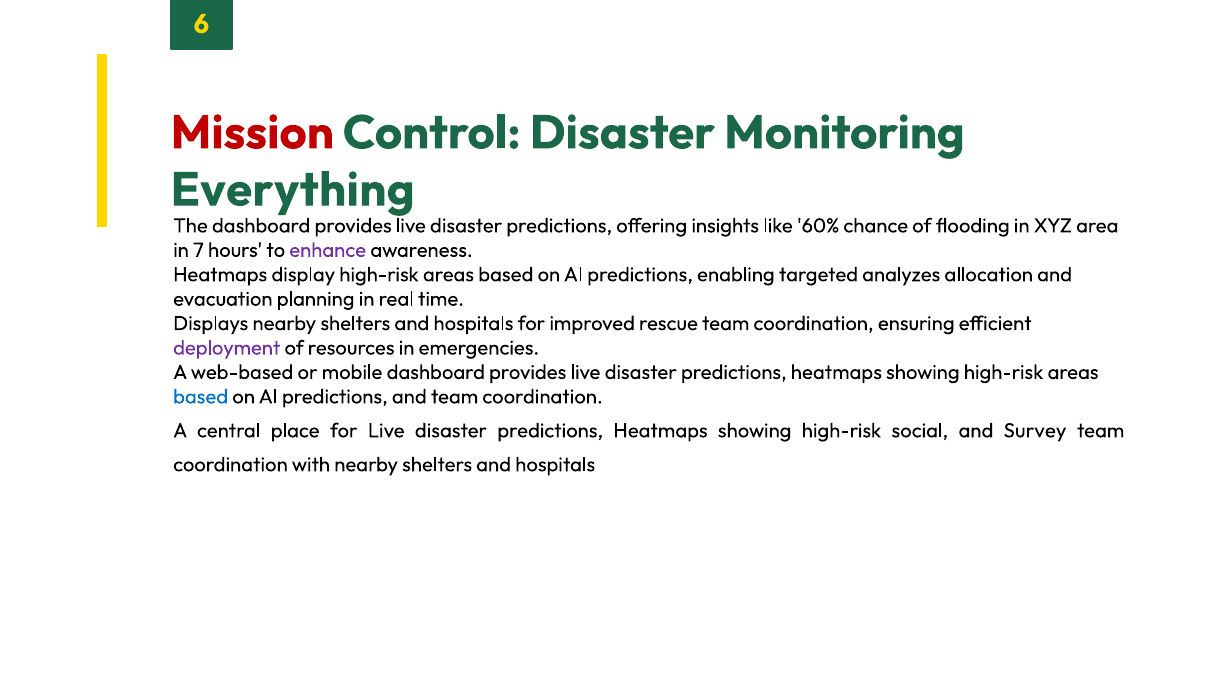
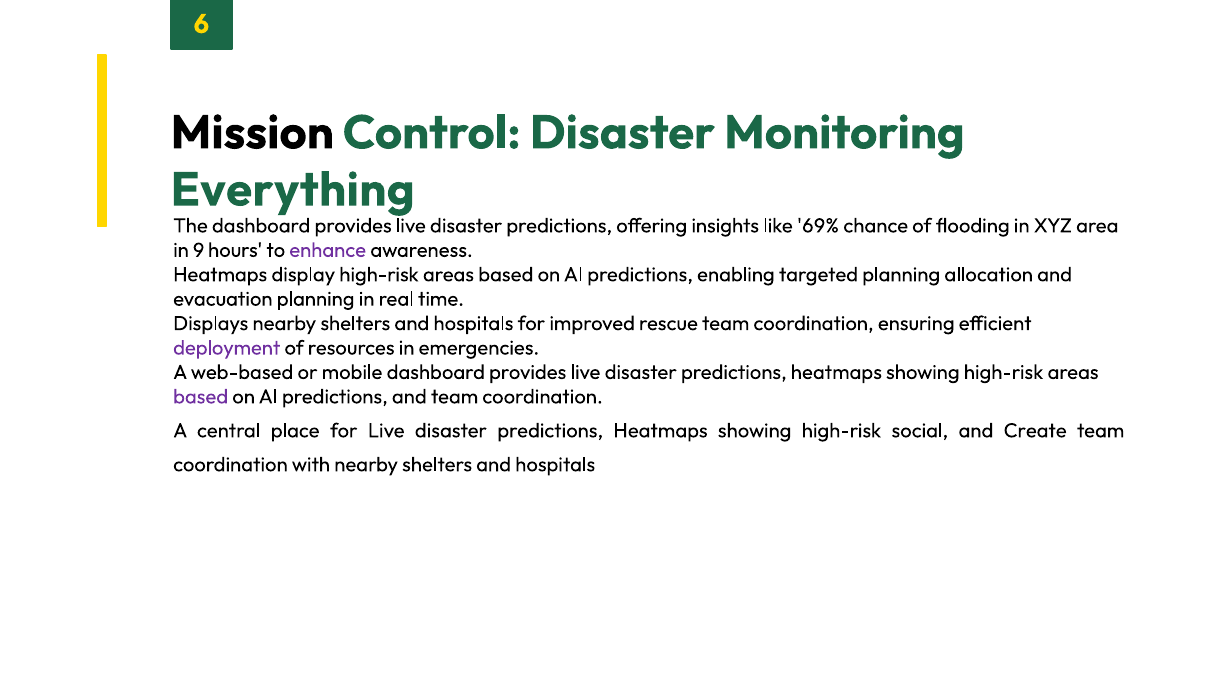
Mission colour: red -> black (252, 133)
60%: 60% -> 69% (818, 226)
7: 7 -> 9 (199, 250)
targeted analyzes: analyzes -> planning (901, 275)
based colour: blue -> purple (201, 397)
Survey: Survey -> Create (1035, 431)
